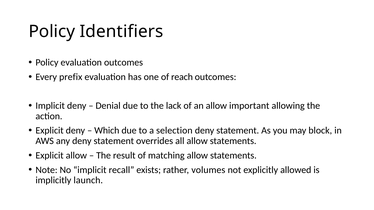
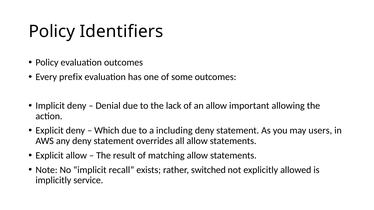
reach: reach -> some (182, 77)
selection: selection -> including (174, 131)
block: block -> users (320, 131)
volumes: volumes -> switched (208, 170)
launch: launch -> service (88, 181)
